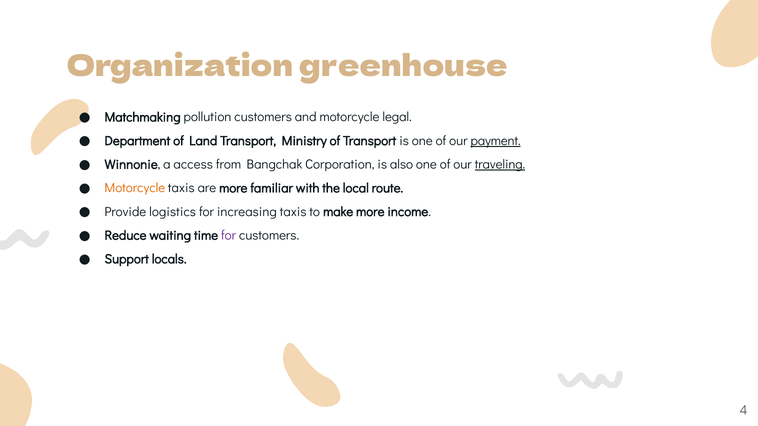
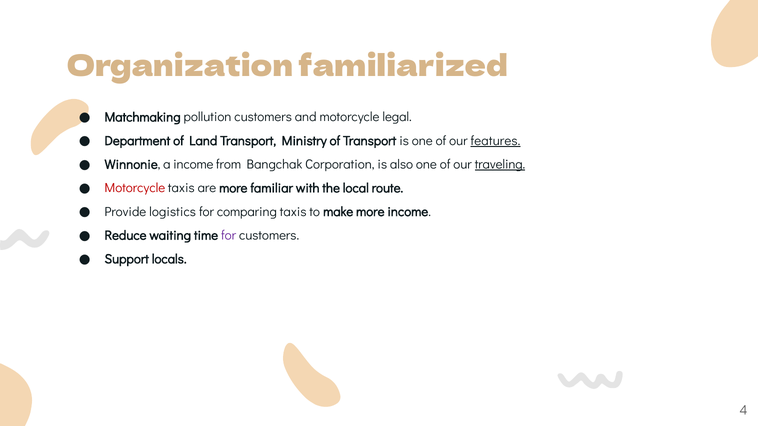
greenhouse: greenhouse -> familiarized (403, 67)
payment: payment -> features (495, 141)
a access: access -> income (193, 165)
Motorcycle colour: orange -> red (135, 188)
increasing: increasing -> comparing (247, 212)
